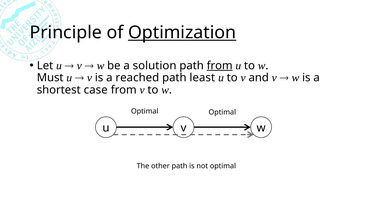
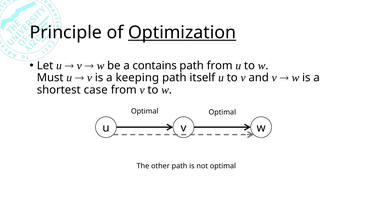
solution: solution -> contains (155, 66)
from underline: present -> none (220, 66)
reached: reached -> keeping (137, 78)
least: least -> itself (202, 78)
